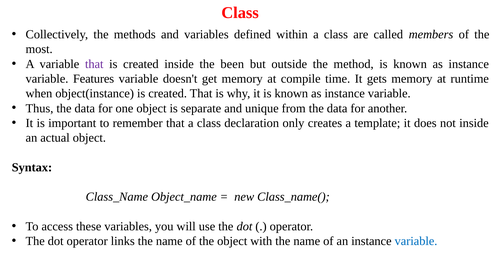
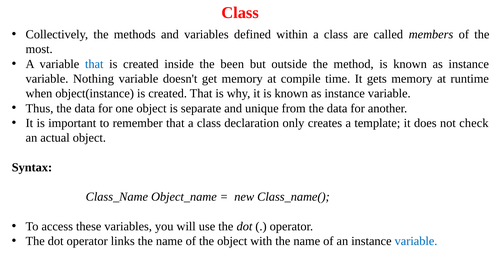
that colour: purple -> blue (94, 64)
Features: Features -> Nothing (93, 79)
not inside: inside -> check (474, 123)
